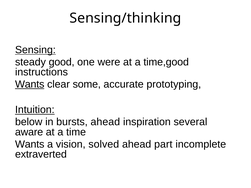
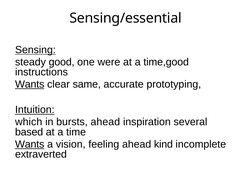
Sensing/thinking: Sensing/thinking -> Sensing/essential (126, 18)
some: some -> same (87, 84)
below: below -> which (29, 122)
aware: aware -> based (29, 132)
Wants underline: none -> present (30, 144)
solved: solved -> feeling (104, 144)
part: part -> kind (163, 144)
